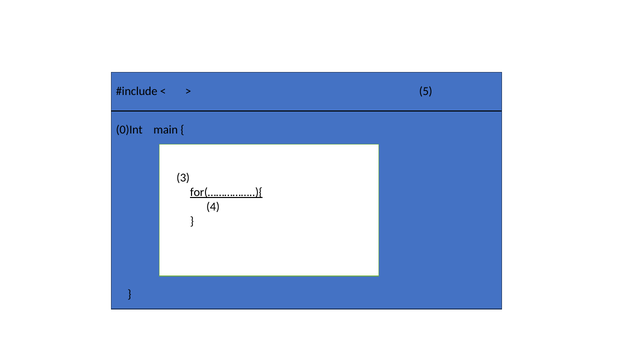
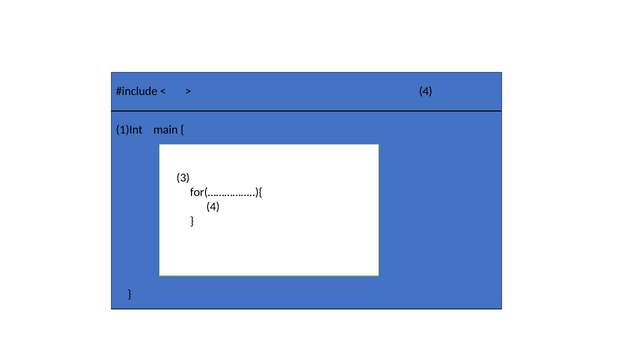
5: 5 -> 4 (426, 91)
0)Int: 0)Int -> 1)Int (129, 130)
for(……………..){ underline: present -> none (226, 192)
